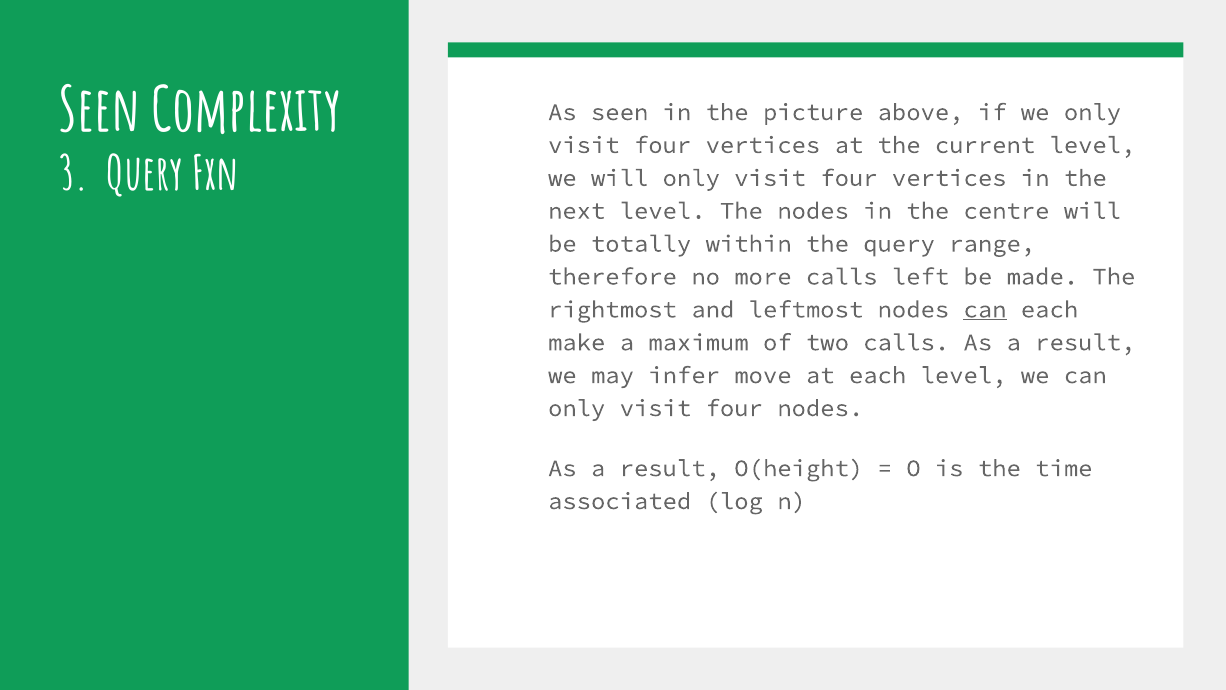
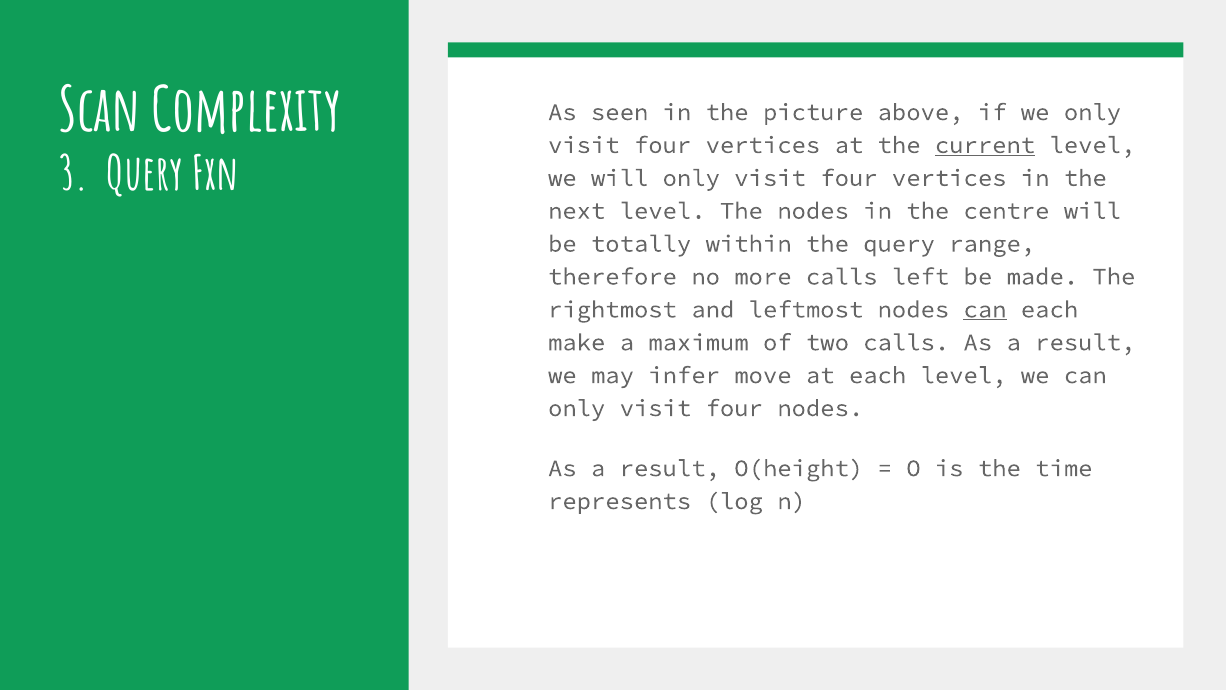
Seen: Seen -> Scan (100, 111)
current underline: none -> present (985, 145)
associated: associated -> represents (620, 501)
